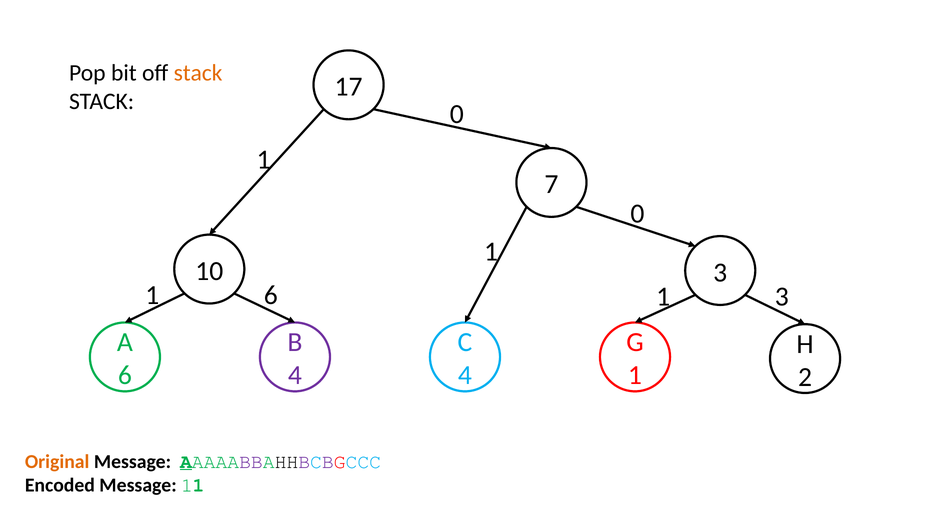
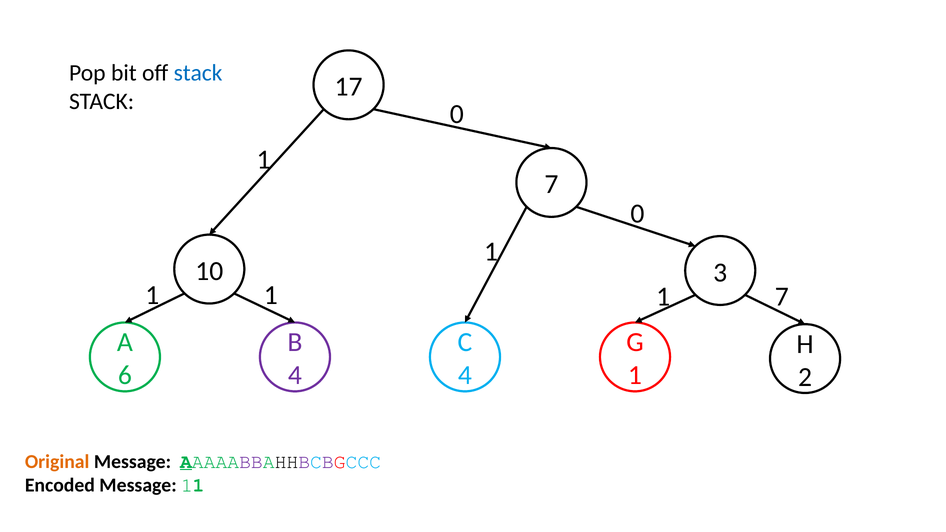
stack colour: orange -> blue (198, 73)
1 6: 6 -> 1 (271, 295)
1 3: 3 -> 7 (782, 297)
